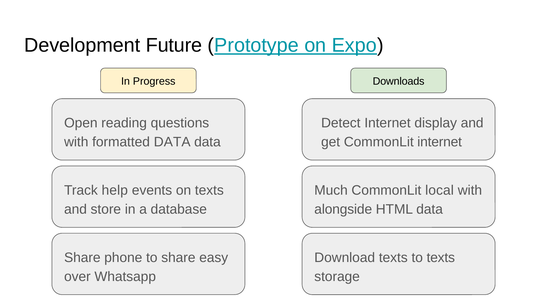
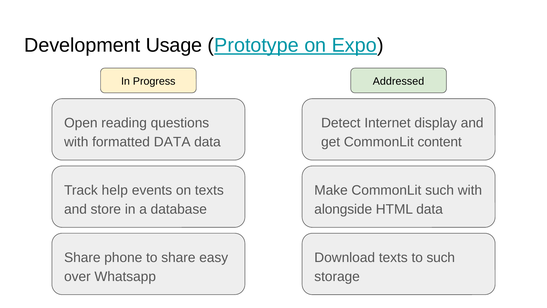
Future: Future -> Usage (174, 45)
Downloads: Downloads -> Addressed (398, 81)
CommonLit internet: internet -> content (440, 142)
Much: Much -> Make (331, 190)
CommonLit local: local -> such (440, 190)
to texts: texts -> such (441, 257)
